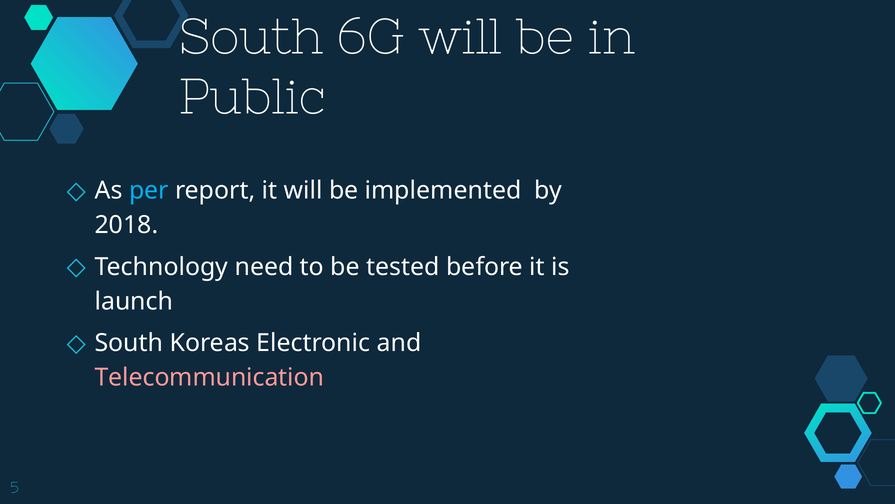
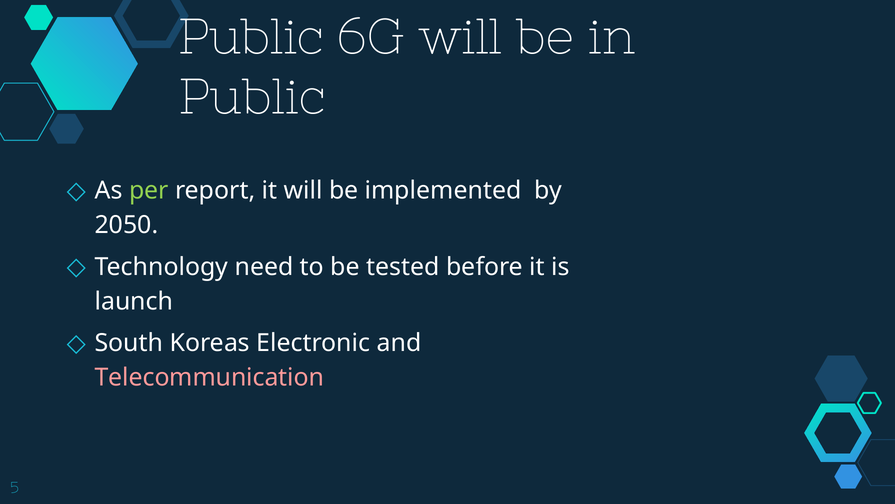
South: South -> Public (251, 37)
per colour: light blue -> light green (149, 191)
2018: 2018 -> 2050 (127, 225)
